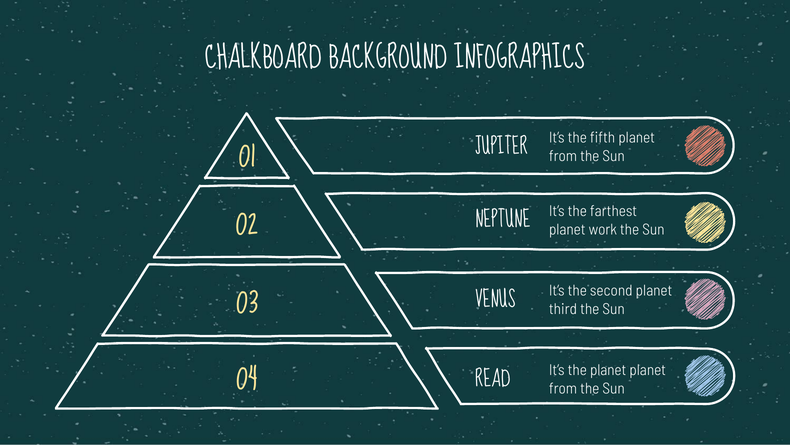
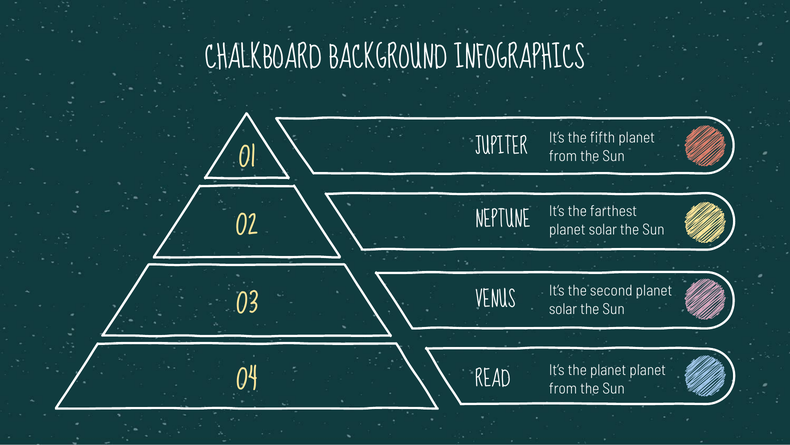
work: work -> solar (603, 229)
third: third -> solar (563, 309)
